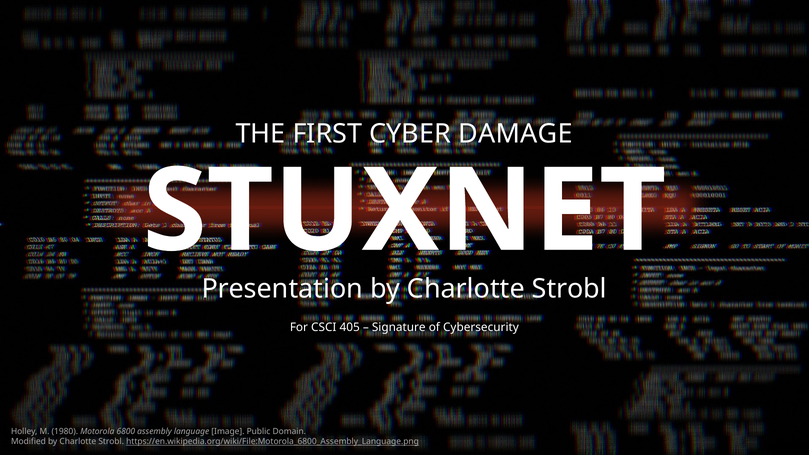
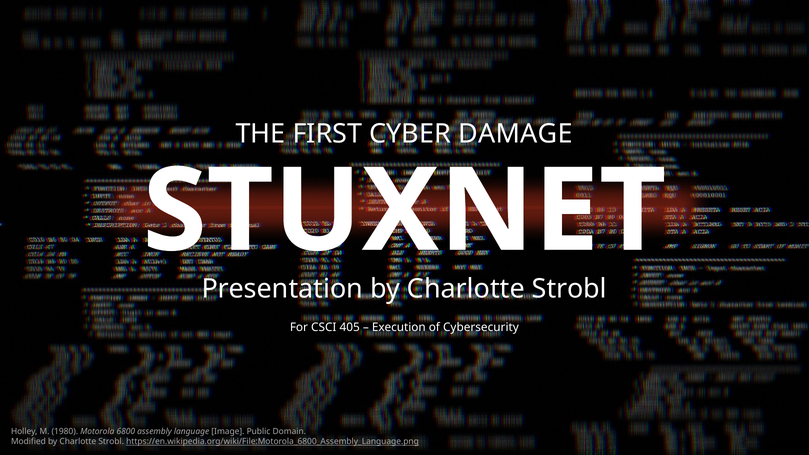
Signature: Signature -> Execution (399, 327)
